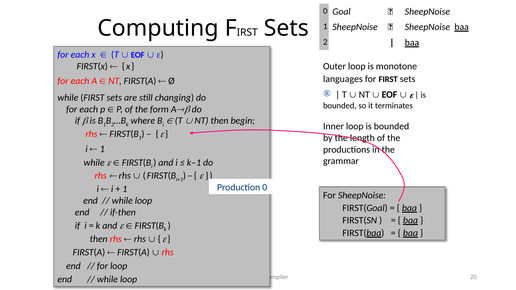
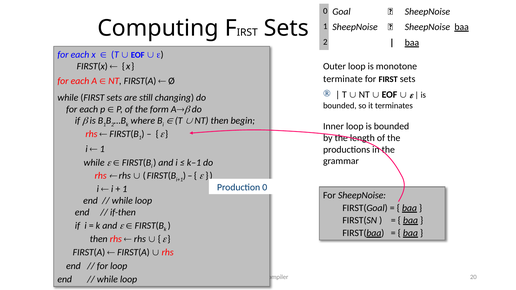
languages: languages -> terminate (343, 79)
